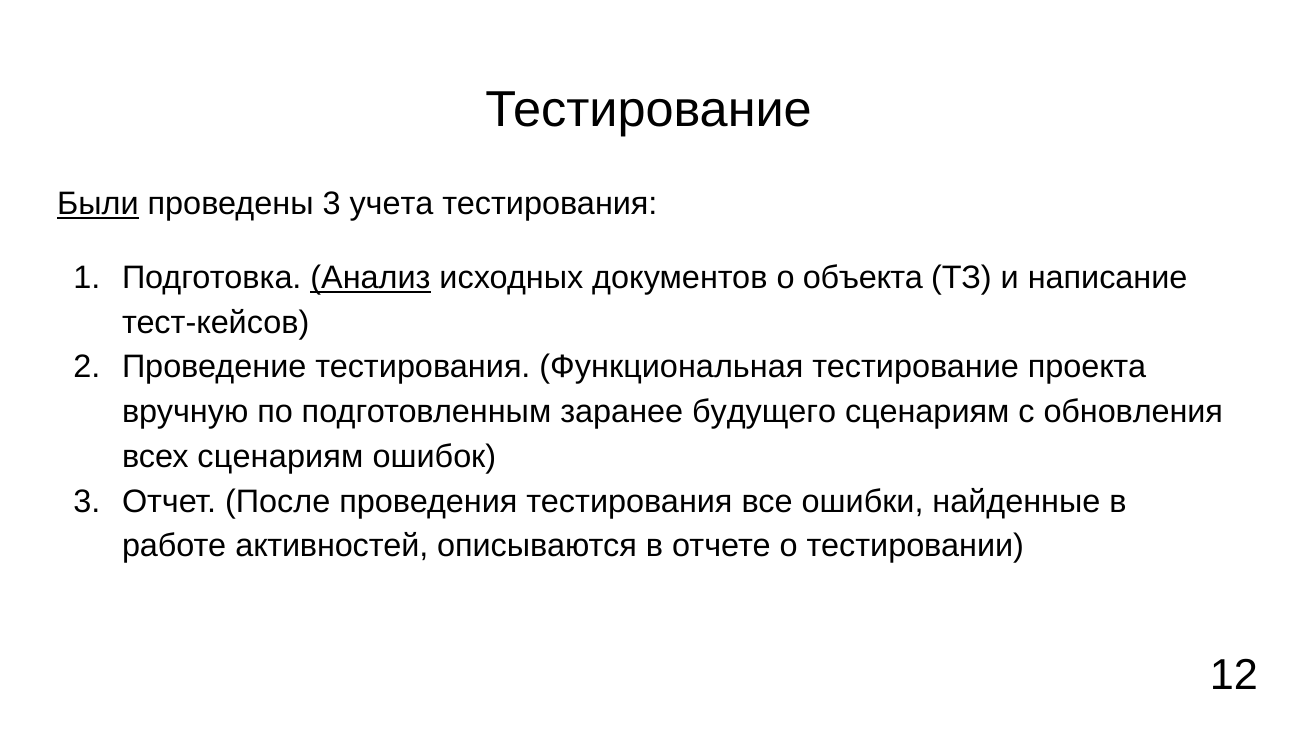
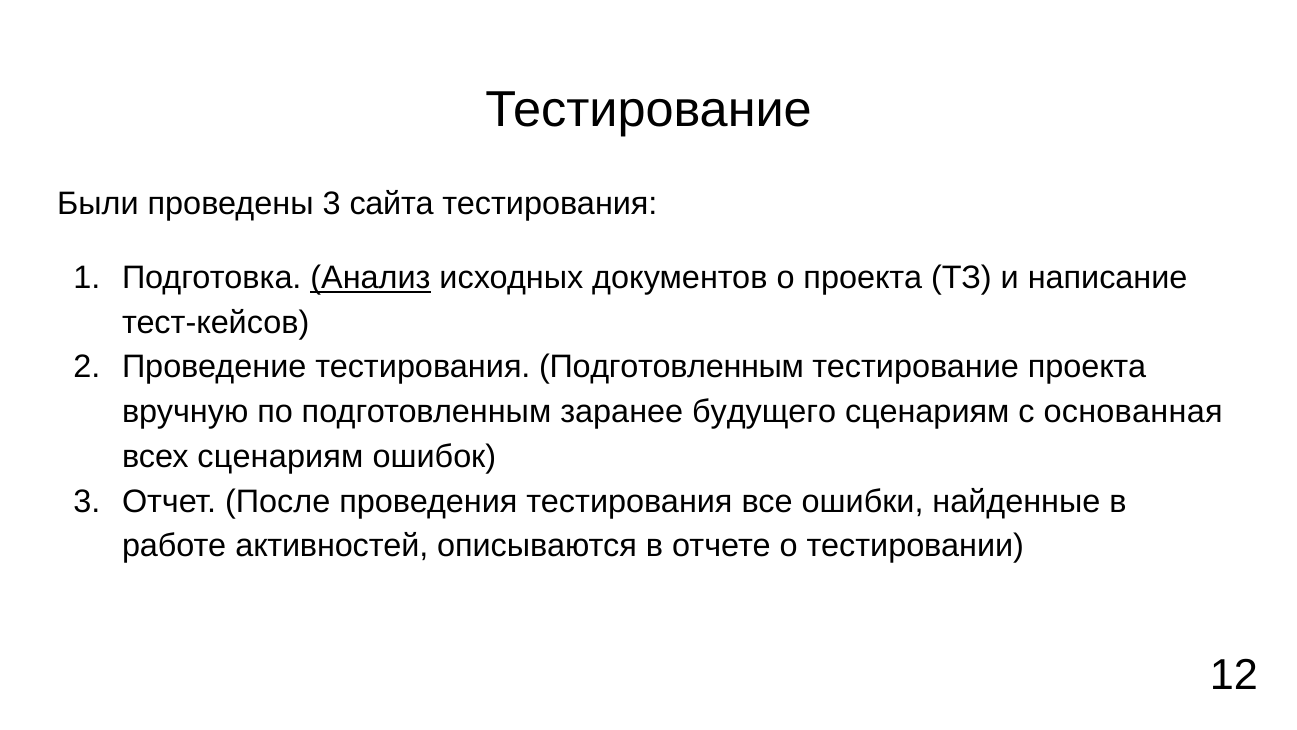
Были underline: present -> none (98, 204)
учета: учета -> сайта (392, 204)
о объекта: объекта -> проекта (863, 277)
тестирования Функциональная: Функциональная -> Подготовленным (672, 367)
обновления: обновления -> основанная (1133, 412)
